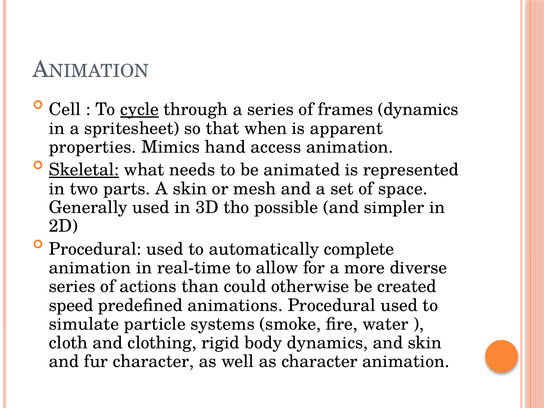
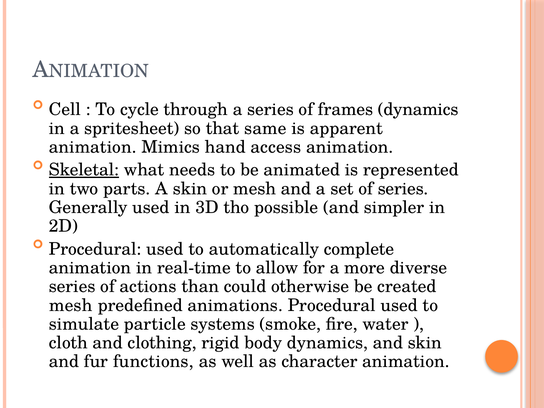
cycle underline: present -> none (139, 110)
when: when -> same (265, 128)
properties: properties -> animation (93, 147)
of space: space -> series (403, 189)
speed: speed -> mesh (71, 305)
fur character: character -> functions (153, 362)
